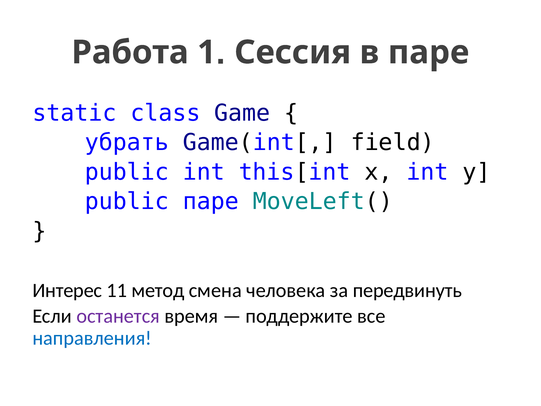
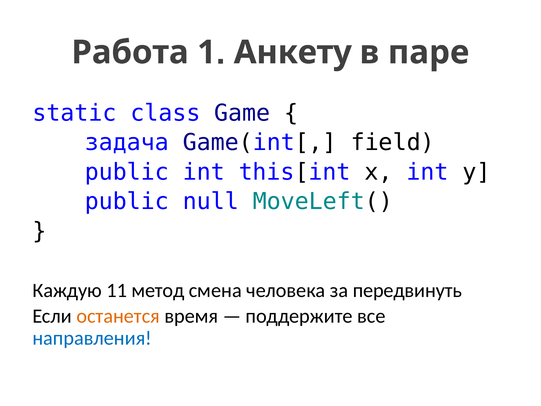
Сессия: Сессия -> Анкету (293, 52)
убрать: убрать -> задача (127, 142)
public паре: паре -> null (211, 201)
Интерес: Интерес -> Каждую (67, 290)
останется colour: purple -> orange (118, 316)
